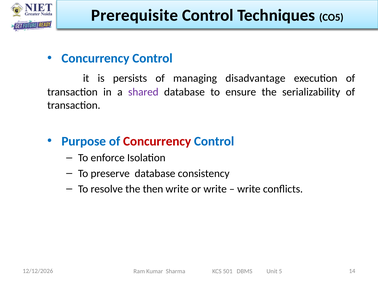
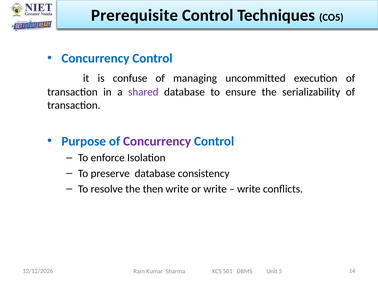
persists: persists -> confuse (130, 78)
disadvantage: disadvantage -> uncommitted (256, 78)
Concurrency colour: red -> purple (157, 141)
